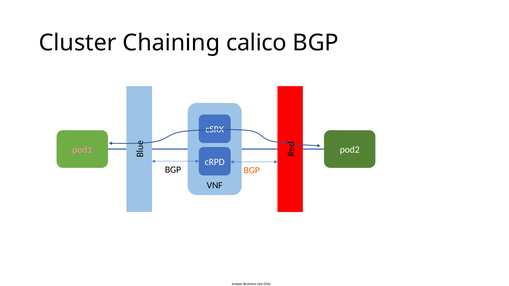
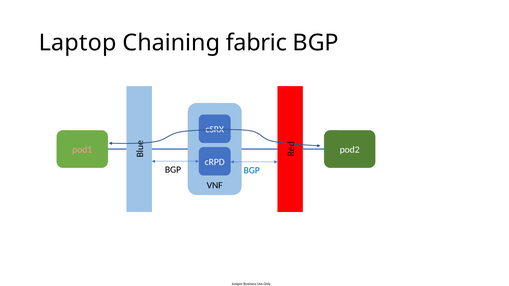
Cluster: Cluster -> Laptop (78, 43)
calico: calico -> fabric (256, 43)
BGP colour: orange -> blue (252, 170)
